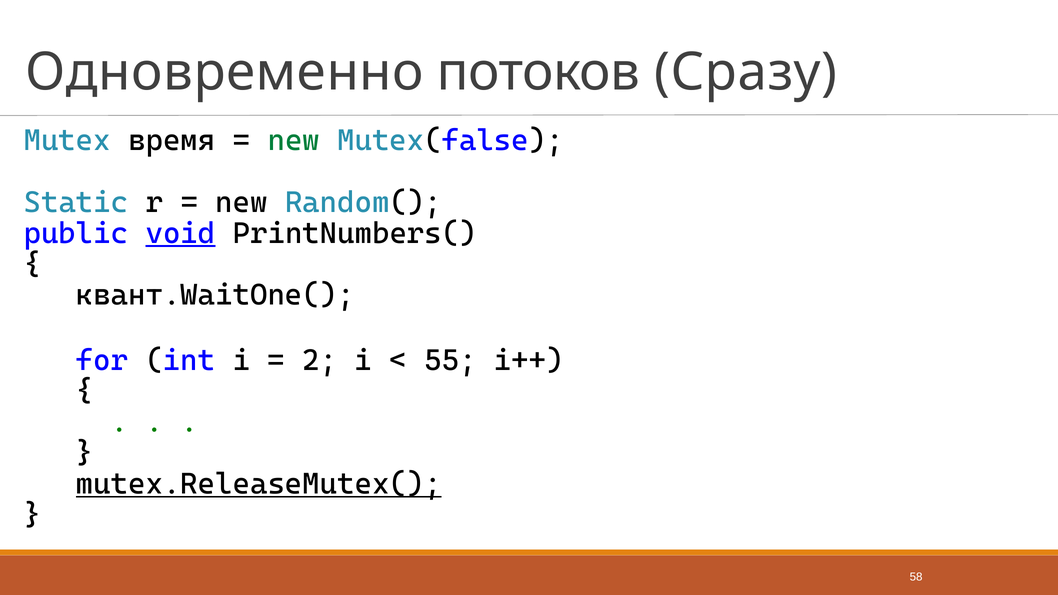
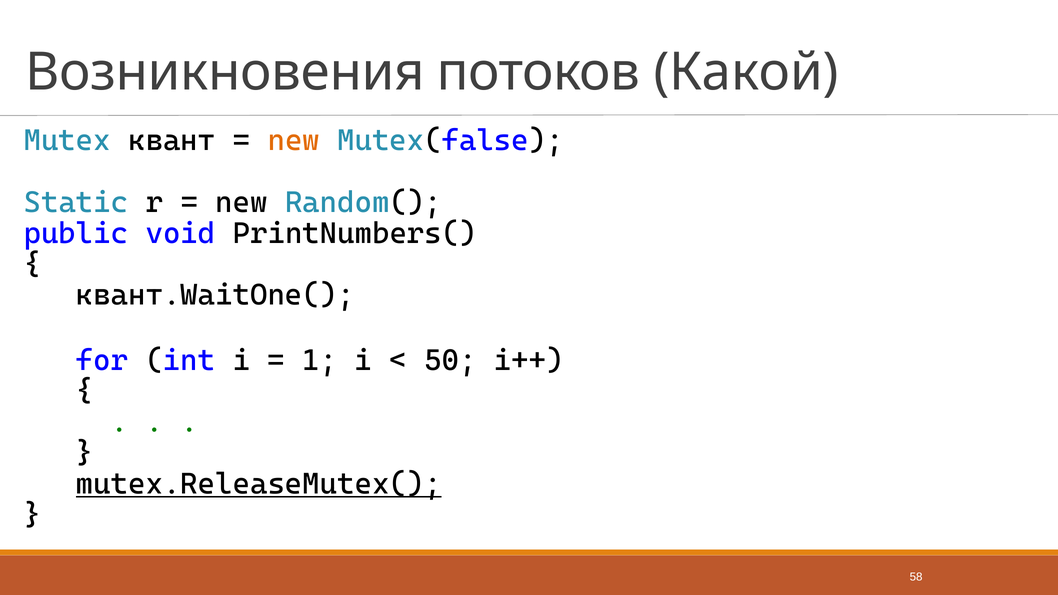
Одновременно: Одновременно -> Возникновения (225, 73)
Сразу: Сразу -> Какой (746, 73)
время: время -> квант (172, 141)
new colour: green -> orange (294, 141)
void underline: present -> none (180, 233)
2: 2 -> 1 (320, 360)
55: 55 -> 50 (450, 360)
